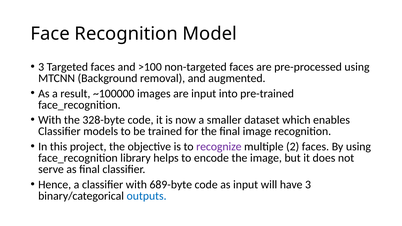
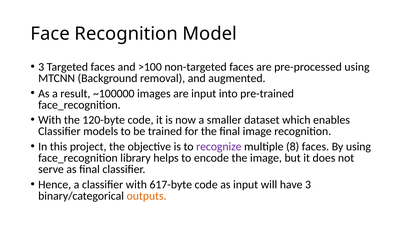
328-byte: 328-byte -> 120-byte (104, 120)
2: 2 -> 8 (293, 147)
689-byte: 689-byte -> 617-byte (171, 185)
outputs colour: blue -> orange (147, 196)
